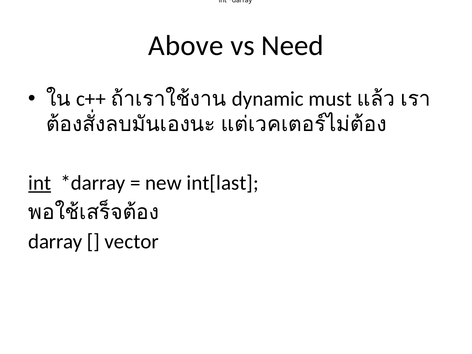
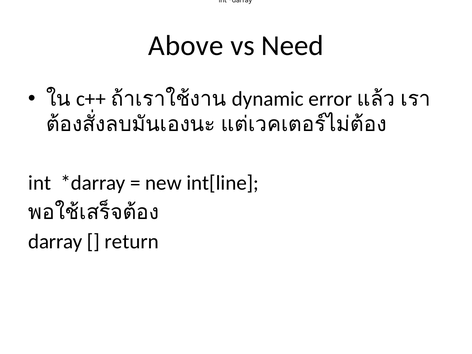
must: must -> error (330, 99)
int underline: present -> none (40, 183)
int[last: int[last -> int[line (223, 183)
vector: vector -> return (132, 242)
